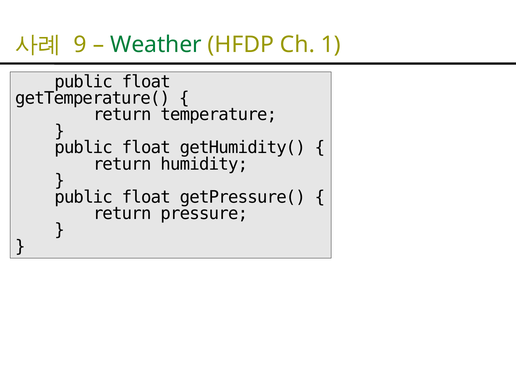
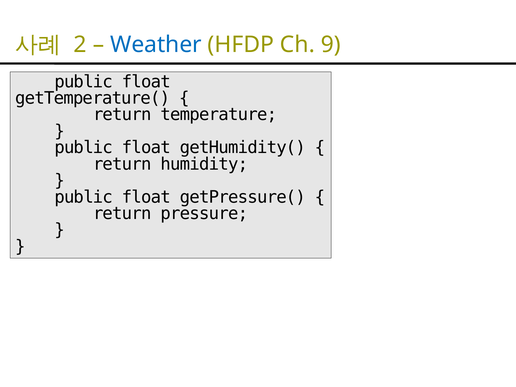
9: 9 -> 2 (80, 45)
Weather colour: green -> blue (156, 45)
1: 1 -> 9 (331, 45)
